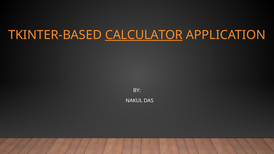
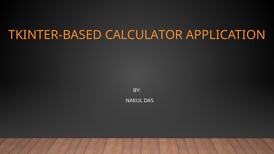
CALCULATOR underline: present -> none (144, 35)
